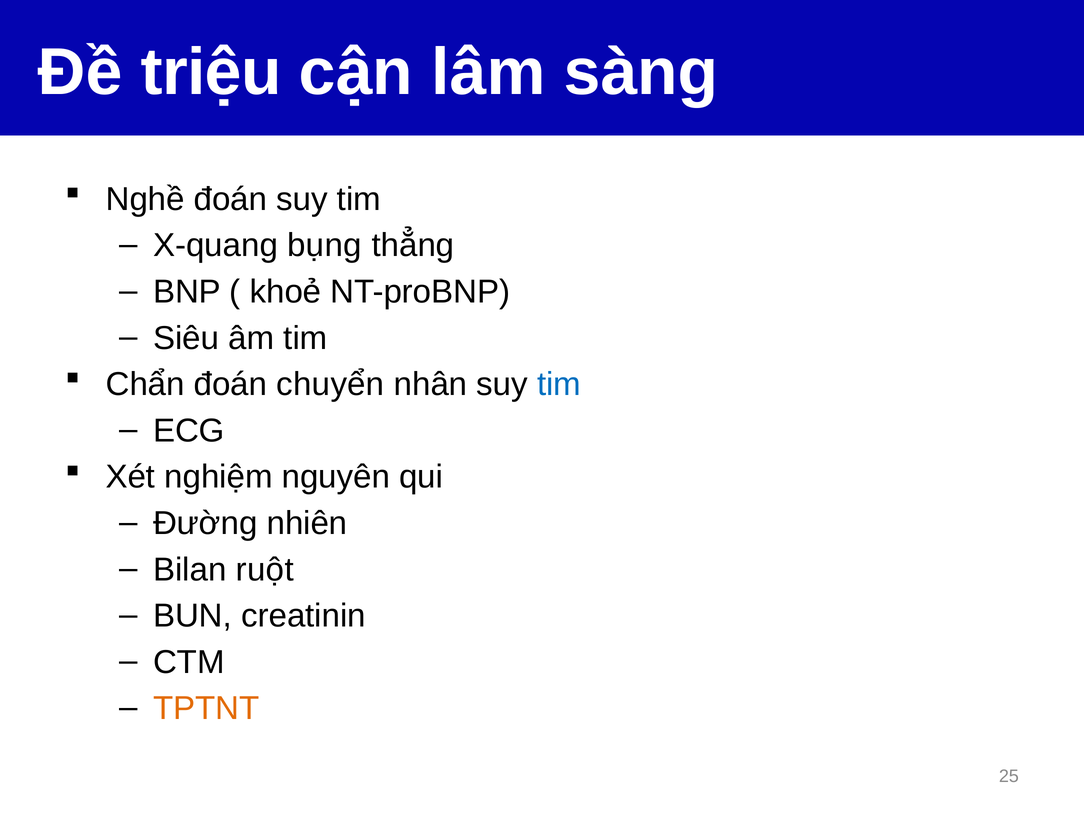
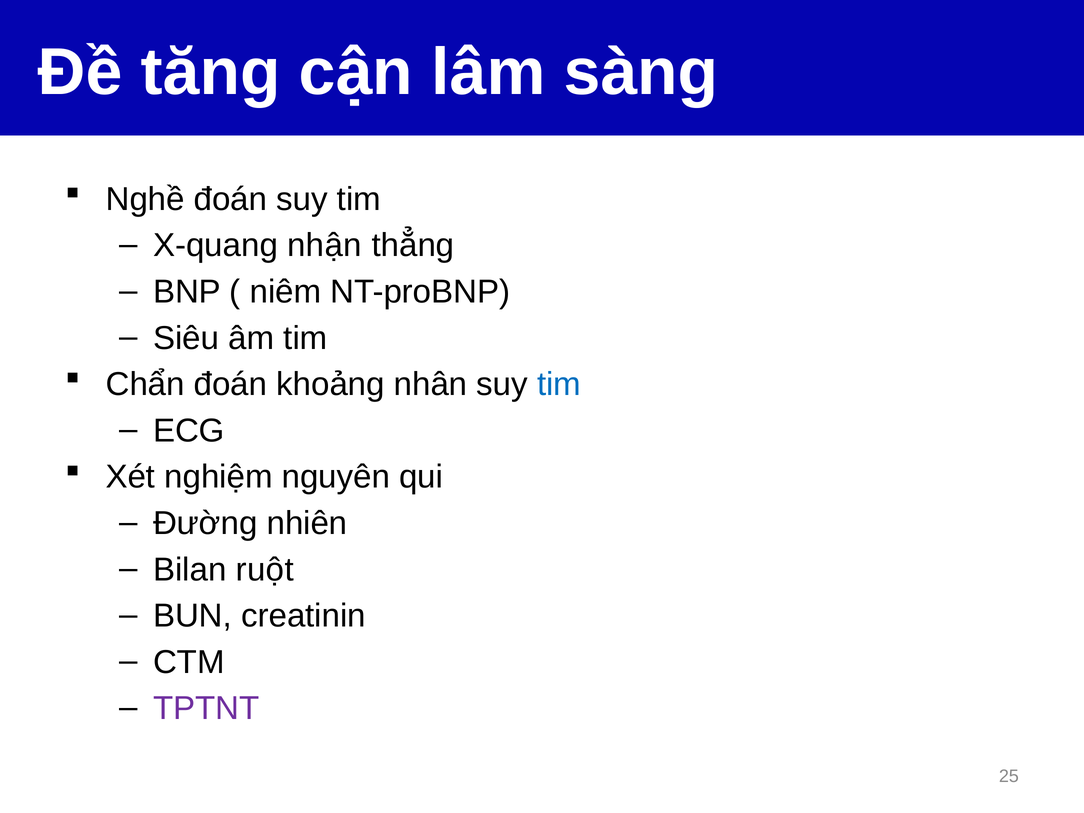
triệu: triệu -> tăng (211, 72)
bụng: bụng -> nhận (325, 246)
khoẻ: khoẻ -> niêm (285, 292)
chuyển: chuyển -> khoảng (331, 384)
TPTNT colour: orange -> purple (206, 709)
